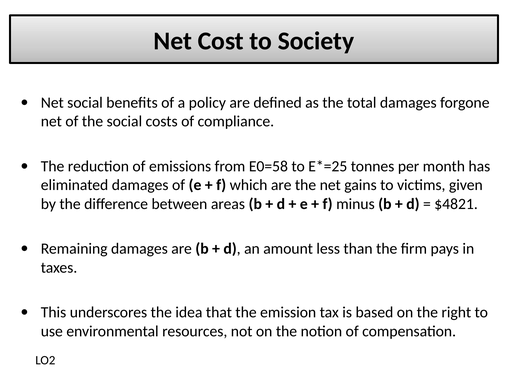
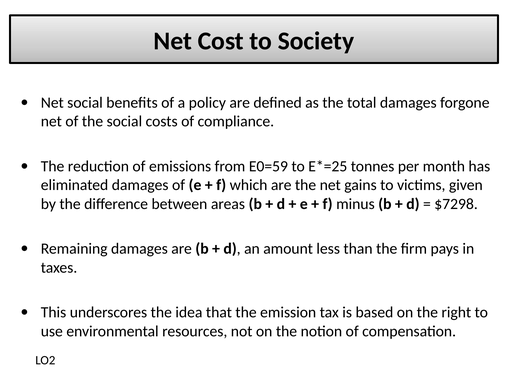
E0=58: E0=58 -> E0=59 (268, 166)
$4821: $4821 -> $7298 (456, 204)
